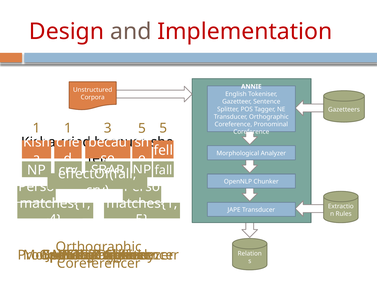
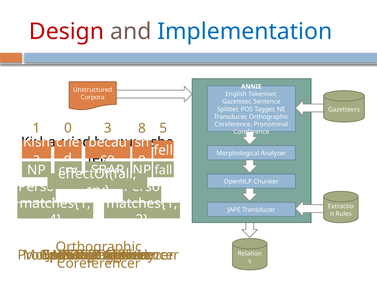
Implementation colour: red -> blue (245, 31)
1 1: 1 -> 0 (68, 128)
3 5: 5 -> 8 (142, 128)
5: 5 -> 2 (142, 219)
